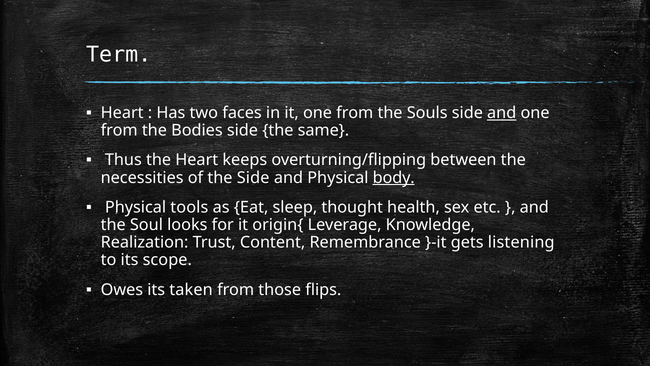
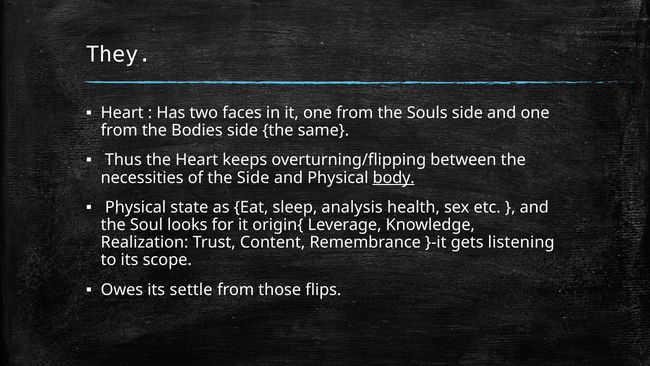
Term: Term -> They (119, 55)
and underline: present -> none (502, 113)
tools: tools -> state (189, 207)
thought: thought -> analysis (352, 207)
taken: taken -> settle (191, 290)
